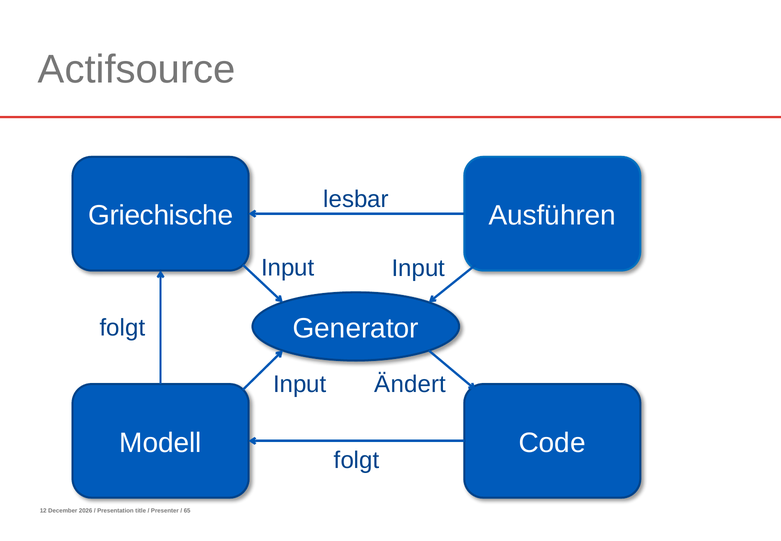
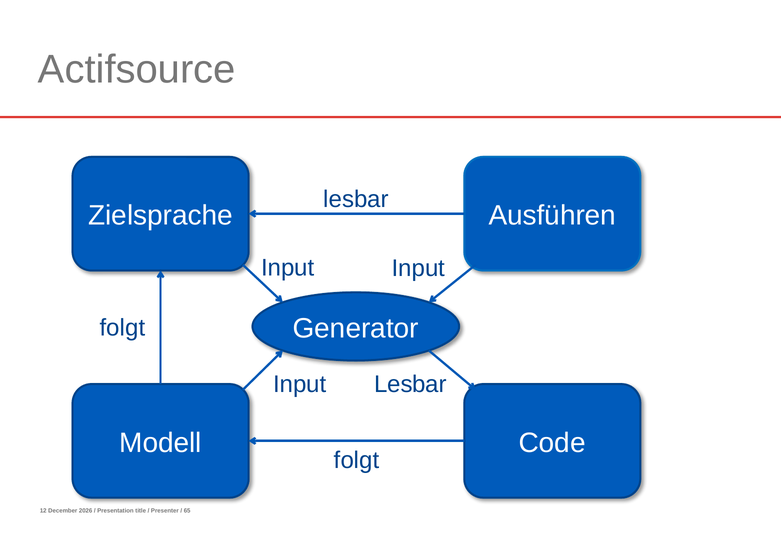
Griechische: Griechische -> Zielsprache (161, 215)
Input Ändert: Ändert -> Lesbar (410, 384)
